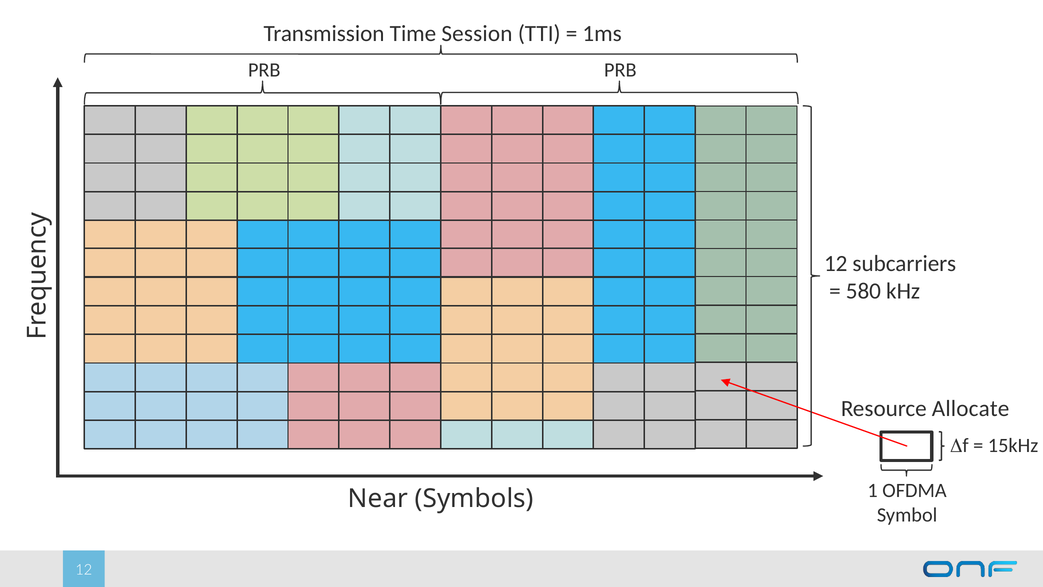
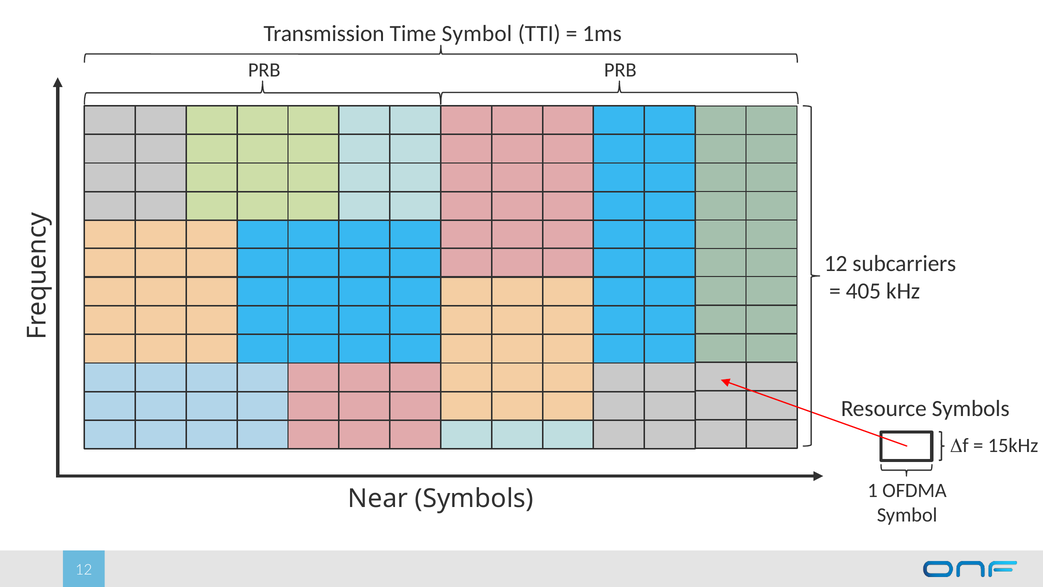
Time Session: Session -> Symbol (477, 33)
580: 580 -> 405 (863, 291)
Resource Allocate: Allocate -> Symbols (971, 408)
